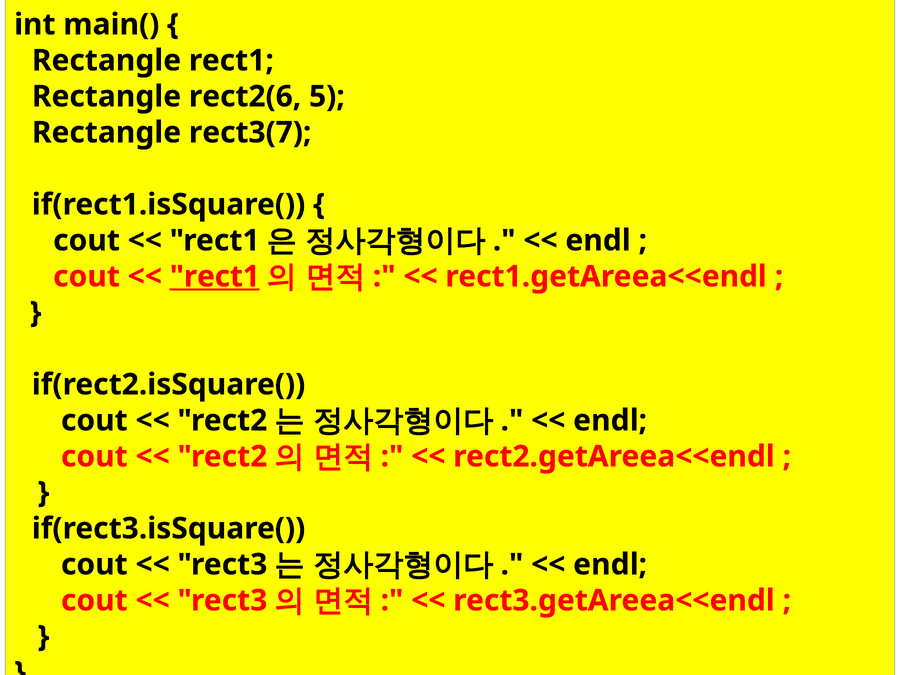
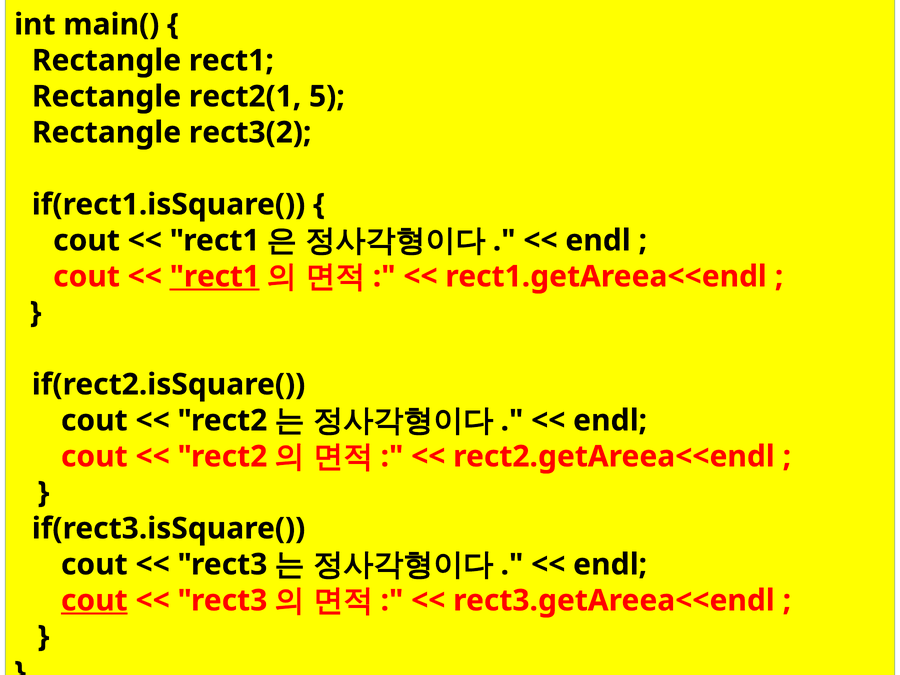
rect2(6: rect2(6 -> rect2(1 (245, 97)
rect3(7: rect3(7 -> rect3(2 (250, 133)
cout underline: none -> present (94, 601)
